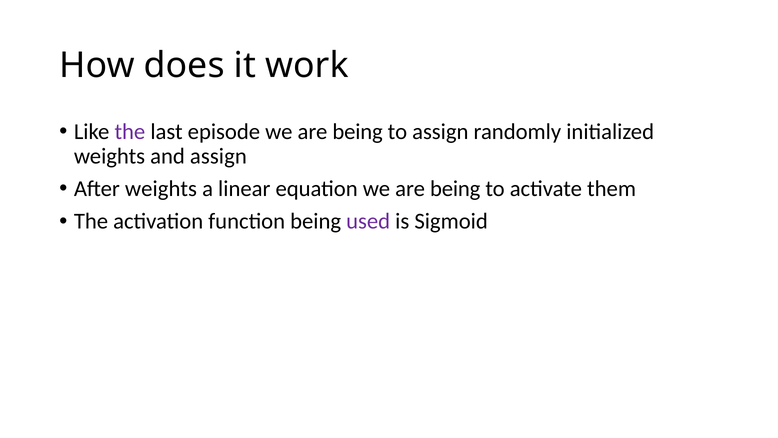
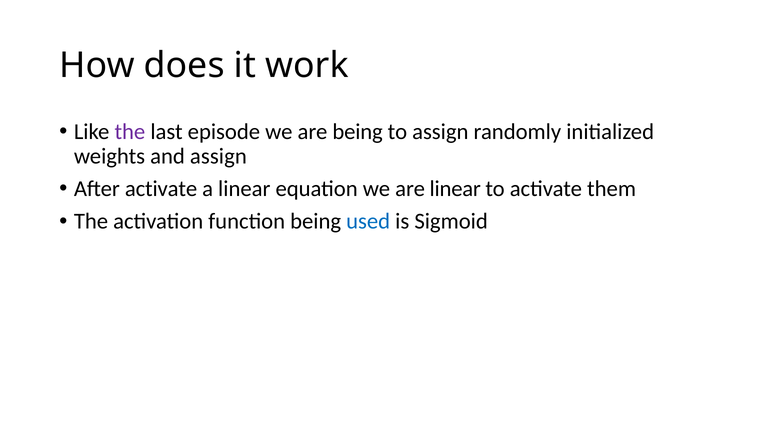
After weights: weights -> activate (161, 189)
equation we are being: being -> linear (455, 189)
used colour: purple -> blue (368, 221)
